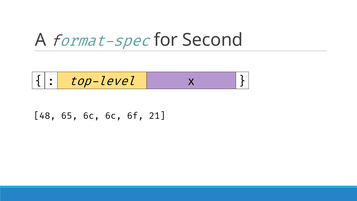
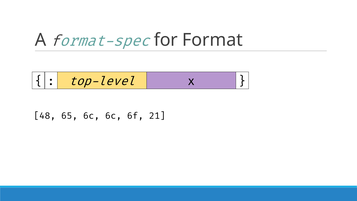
Second: Second -> Format (212, 40)
